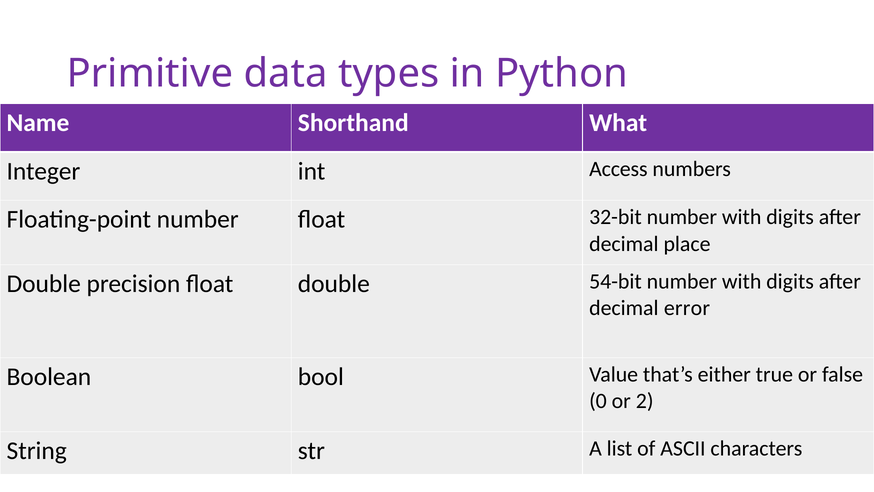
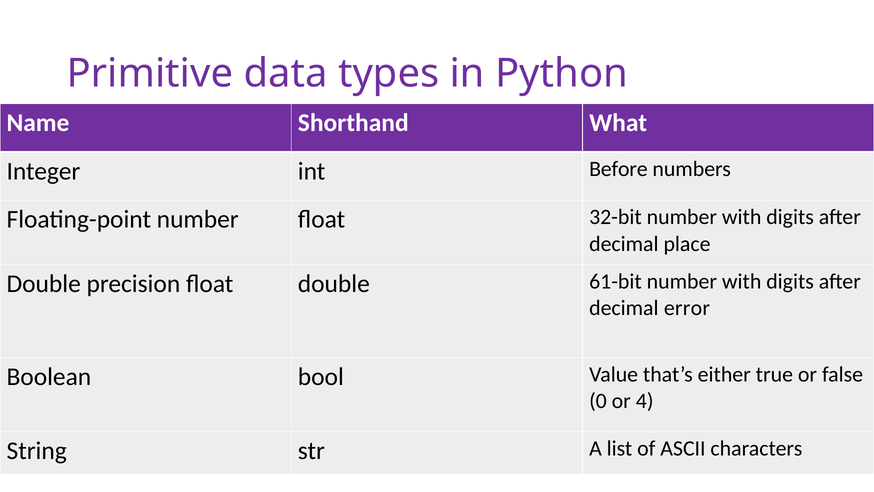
Access: Access -> Before (618, 169)
54-bit: 54-bit -> 61-bit (615, 281)
2: 2 -> 4 (645, 401)
